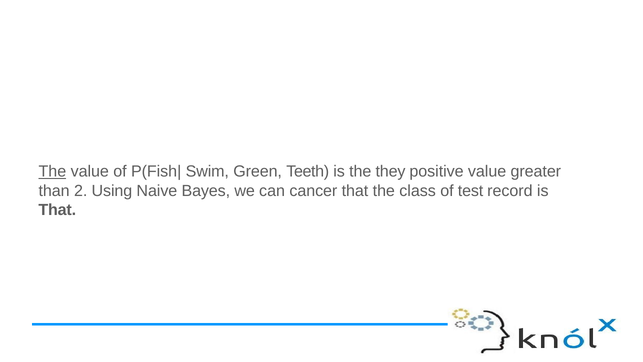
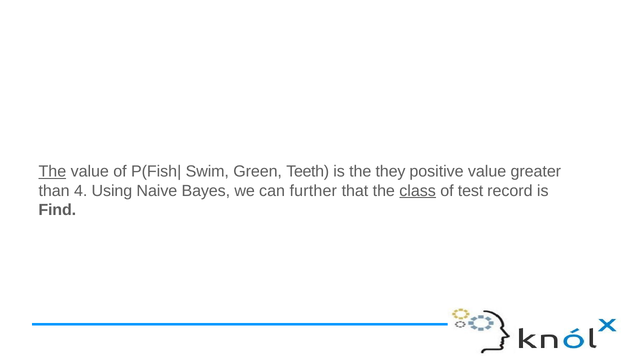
2: 2 -> 4 (81, 191)
cancer: cancer -> further (313, 191)
class underline: none -> present (418, 191)
That: That -> Find (57, 210)
